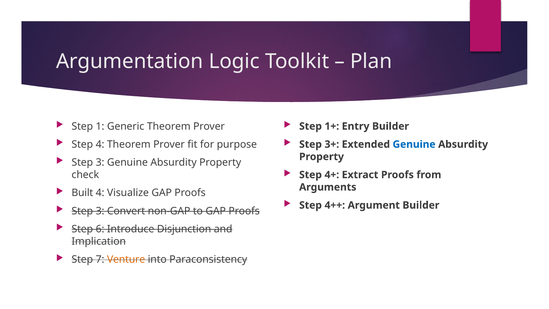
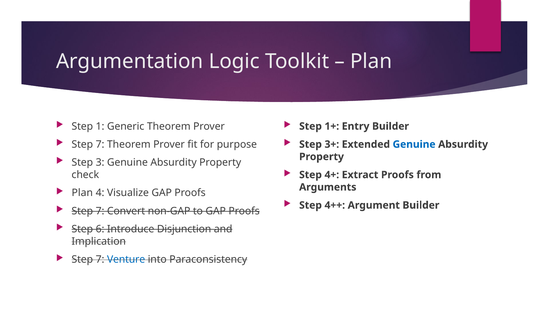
4: 4 -> 7 (100, 144)
Built: Built -> Plan (82, 193)
3: 3 -> 7 (100, 211)
Venture colour: orange -> blue (126, 259)
